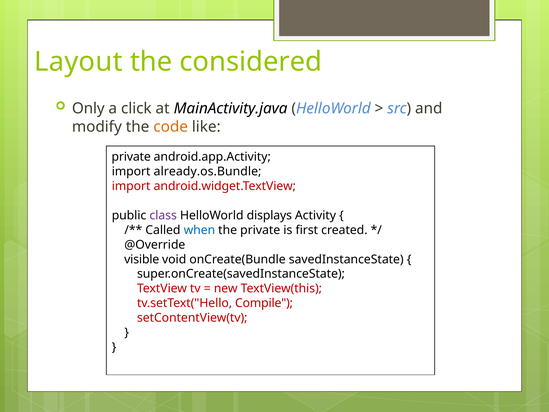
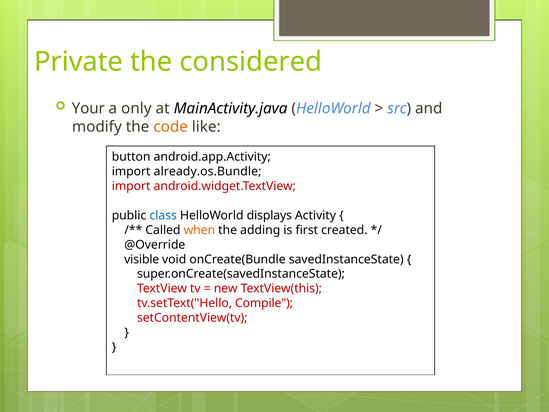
Layout: Layout -> Private (79, 62)
Only: Only -> Your (88, 108)
click: click -> only (136, 108)
private: private -> button (131, 157)
class colour: purple -> blue (163, 215)
when colour: blue -> orange (199, 230)
the private: private -> adding (260, 230)
